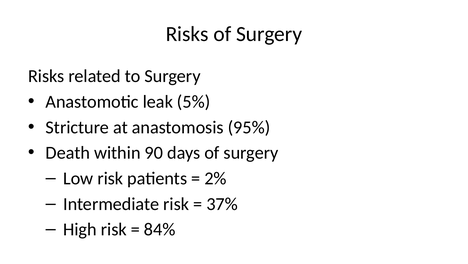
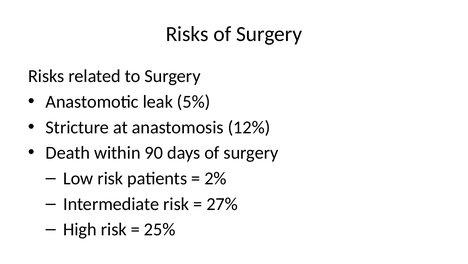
95%: 95% -> 12% (249, 127)
37%: 37% -> 27% (222, 203)
84%: 84% -> 25% (160, 229)
